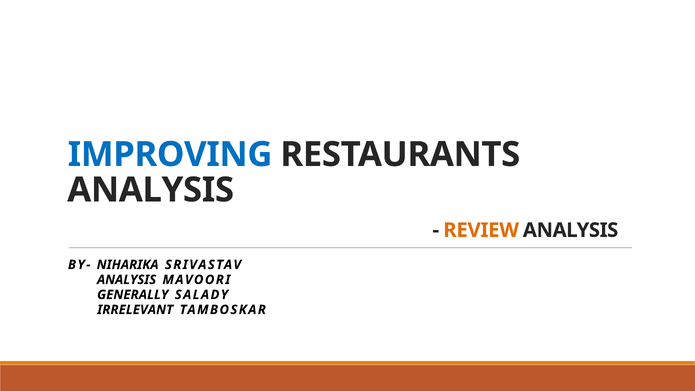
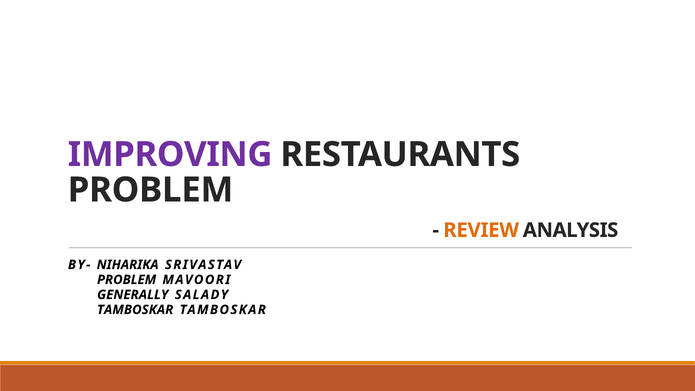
IMPROVING colour: blue -> purple (170, 154)
ANALYSIS: ANALYSIS -> PROBLEM (151, 190)
ANALYSIS: ANALYSIS -> PROBLEM (127, 280)
IRRELEVANT: IRRELEVANT -> TAMBOSKAR (135, 310)
